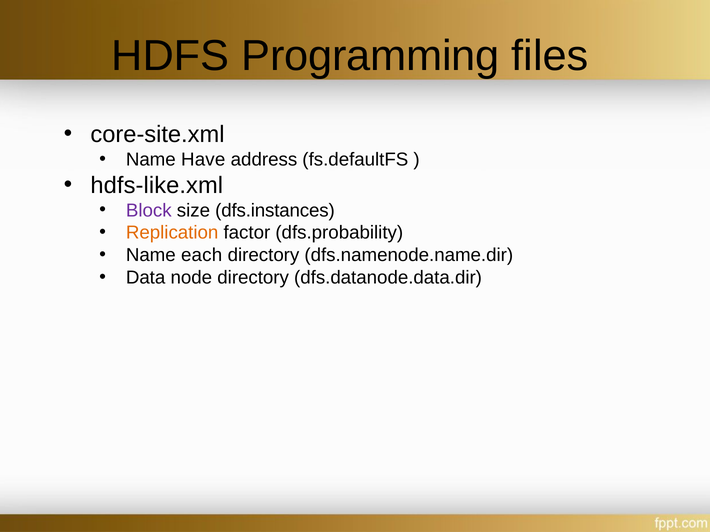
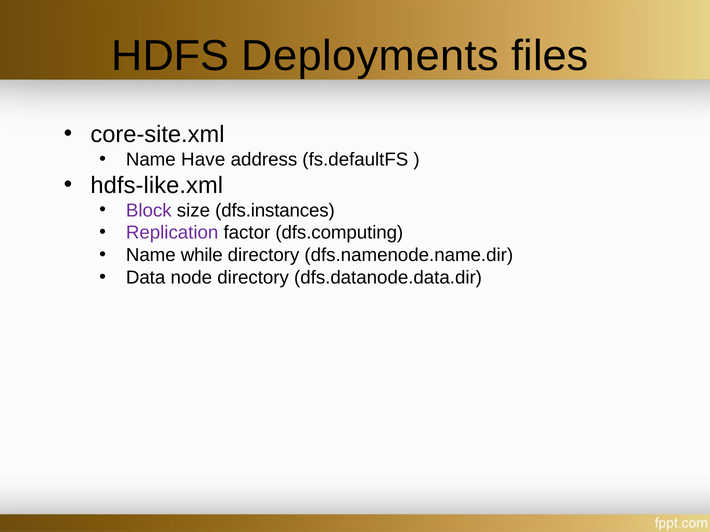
Programming: Programming -> Deployments (370, 56)
Replication colour: orange -> purple (172, 233)
dfs.probability: dfs.probability -> dfs.computing (339, 233)
each: each -> while (202, 256)
